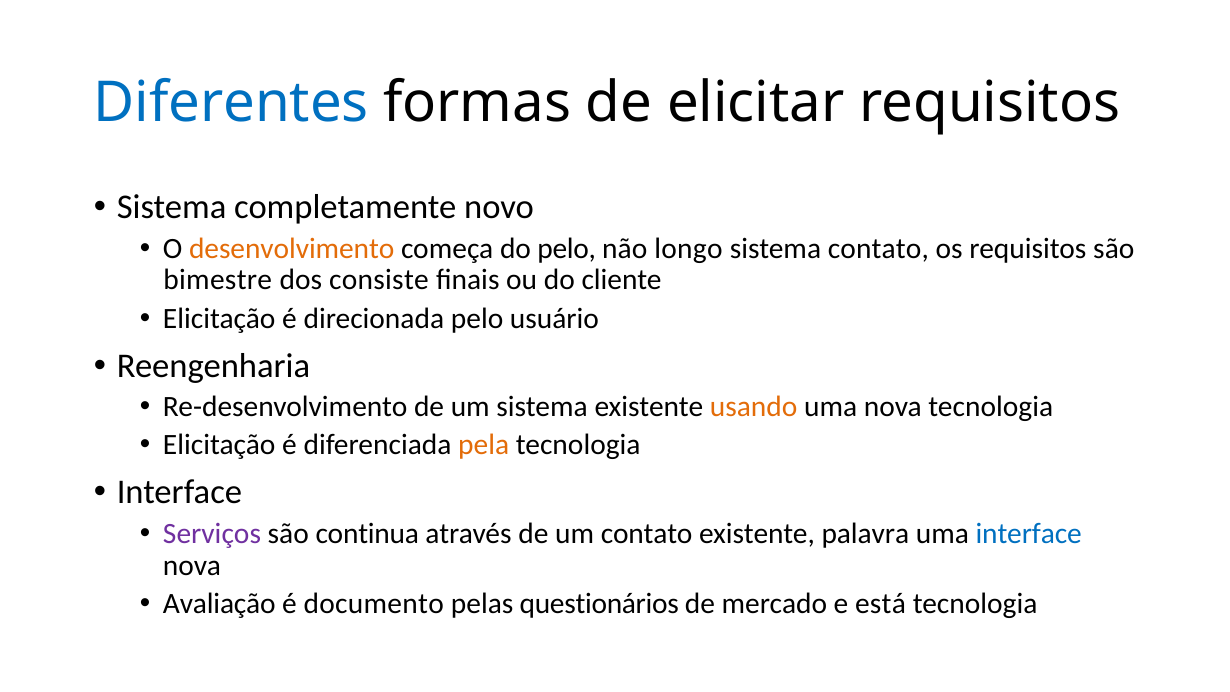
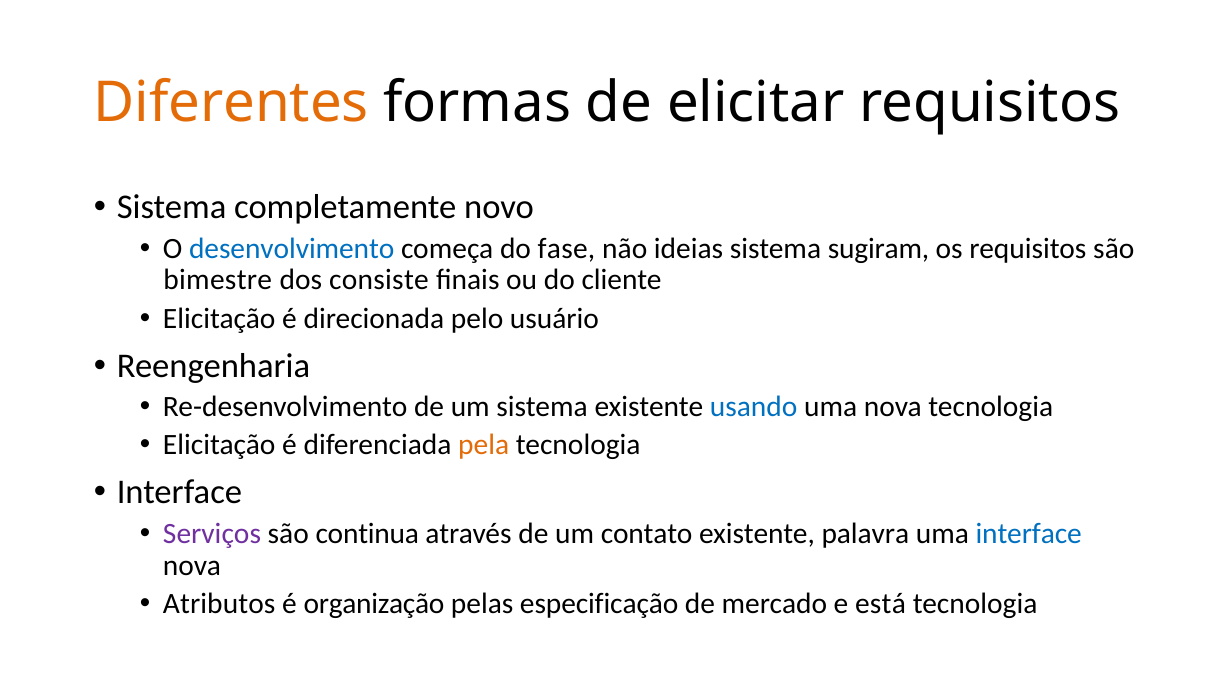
Diferentes colour: blue -> orange (231, 103)
desenvolvimento colour: orange -> blue (292, 248)
do pelo: pelo -> fase (566, 248)
longo: longo -> ideias (689, 248)
sistema contato: contato -> sugiram (879, 248)
usando colour: orange -> blue (754, 407)
Avaliação: Avaliação -> Atributos (219, 603)
documento: documento -> organização (374, 603)
questionários: questionários -> especificação (599, 603)
